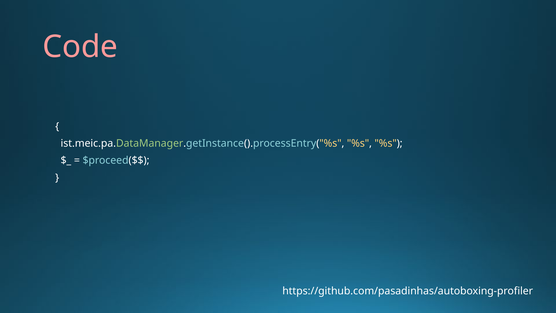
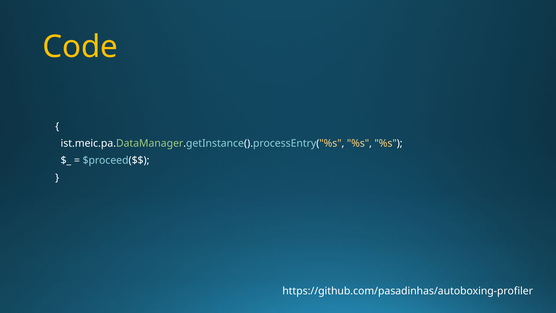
Code colour: pink -> yellow (80, 47)
